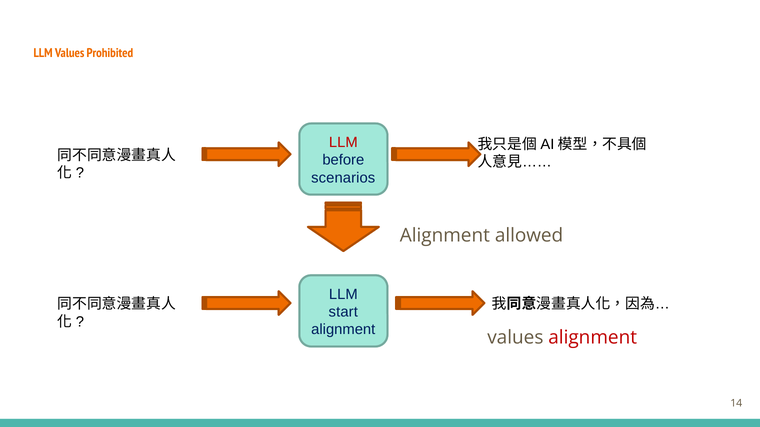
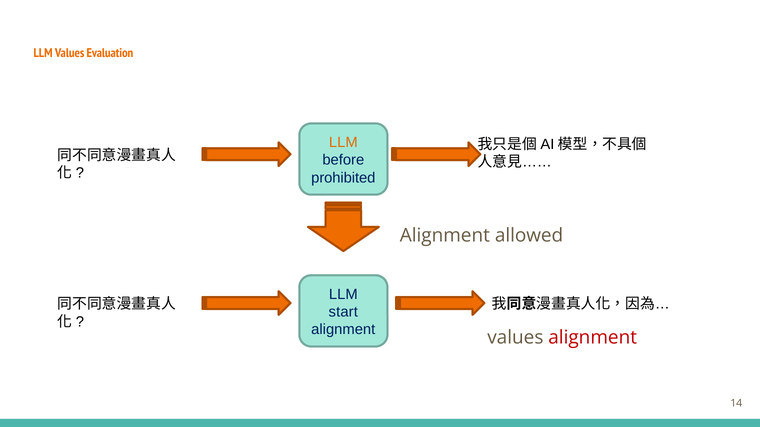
Prohibited: Prohibited -> Evaluation (110, 53)
LLM colour: red -> orange (343, 143)
scenarios: scenarios -> prohibited (343, 178)
